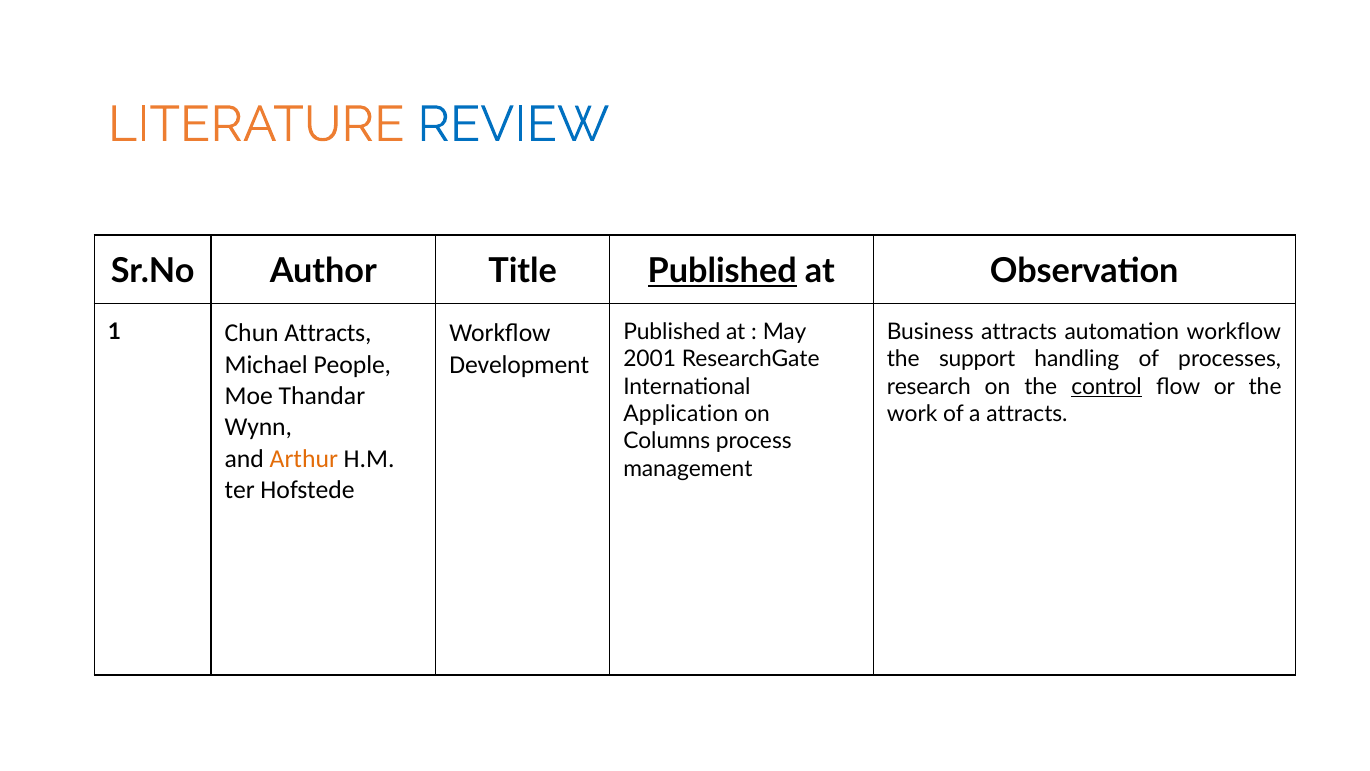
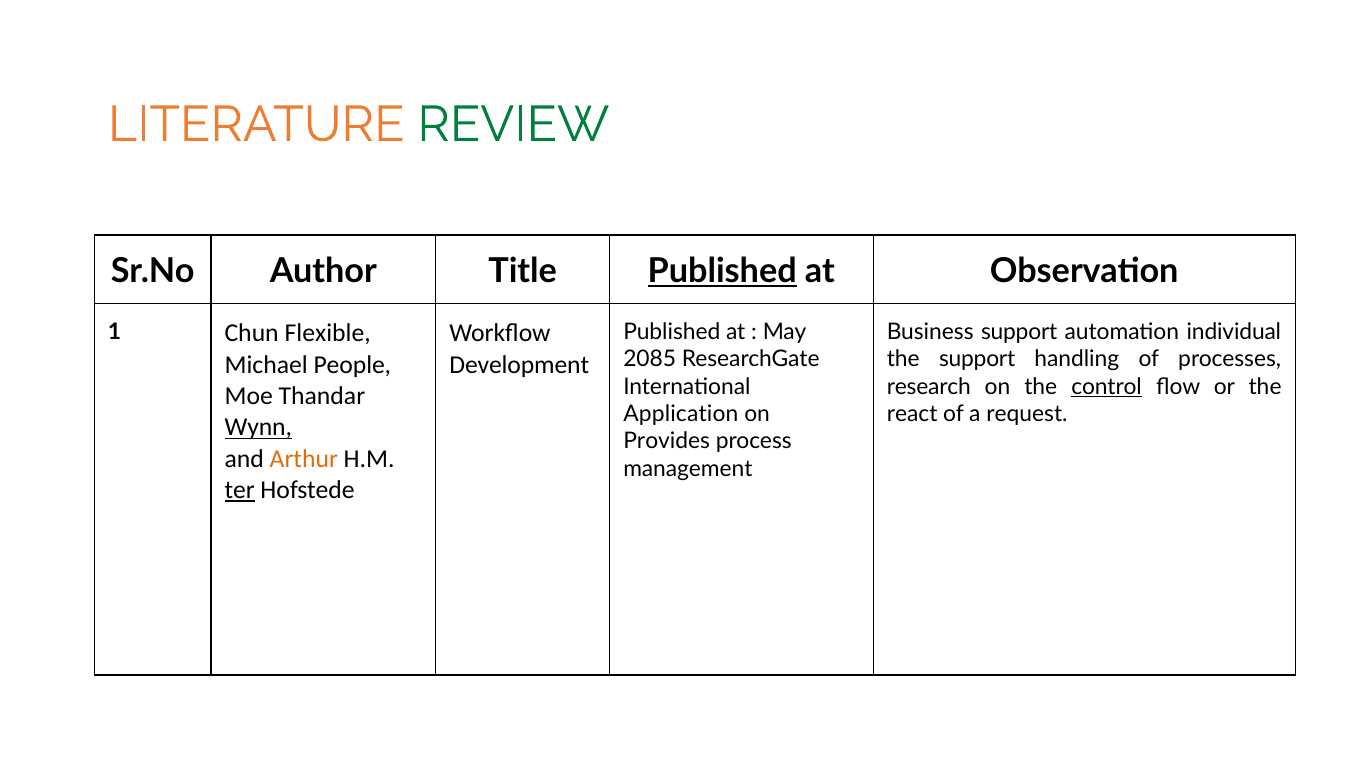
REVIEW colour: blue -> green (513, 124)
Chun Attracts: Attracts -> Flexible (328, 333)
Business attracts: attracts -> support (1019, 332)
automation workflow: workflow -> individual (1234, 332)
2001: 2001 -> 2085 (650, 359)
work: work -> react (912, 414)
a attracts: attracts -> request (1027, 414)
Wynn underline: none -> present (258, 427)
Columns: Columns -> Provides (667, 441)
ter underline: none -> present (240, 490)
